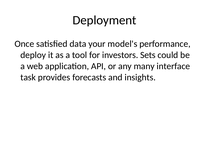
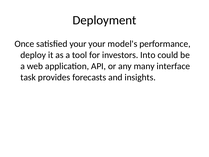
satisfied data: data -> your (78, 44)
Sets: Sets -> Into (148, 55)
